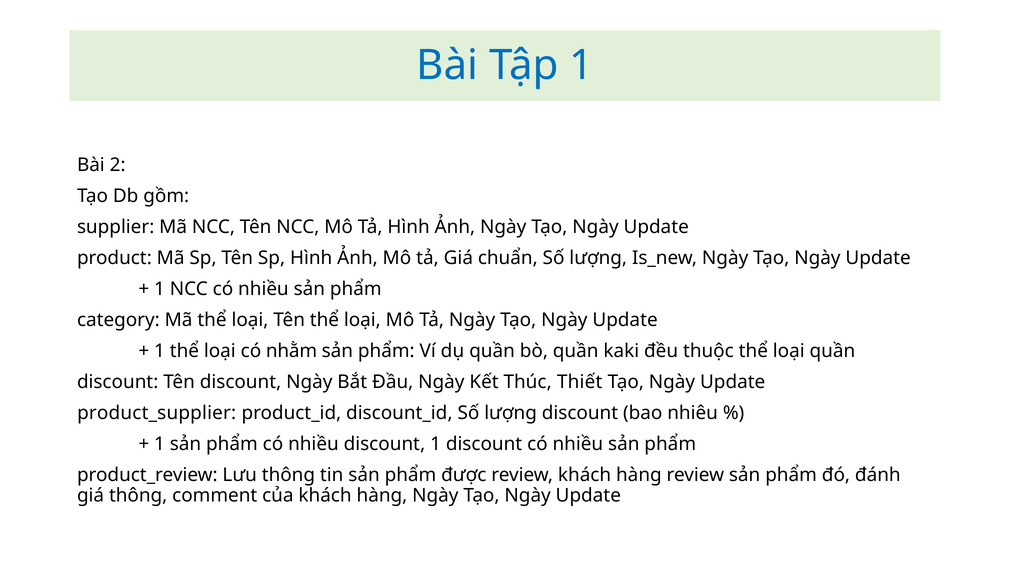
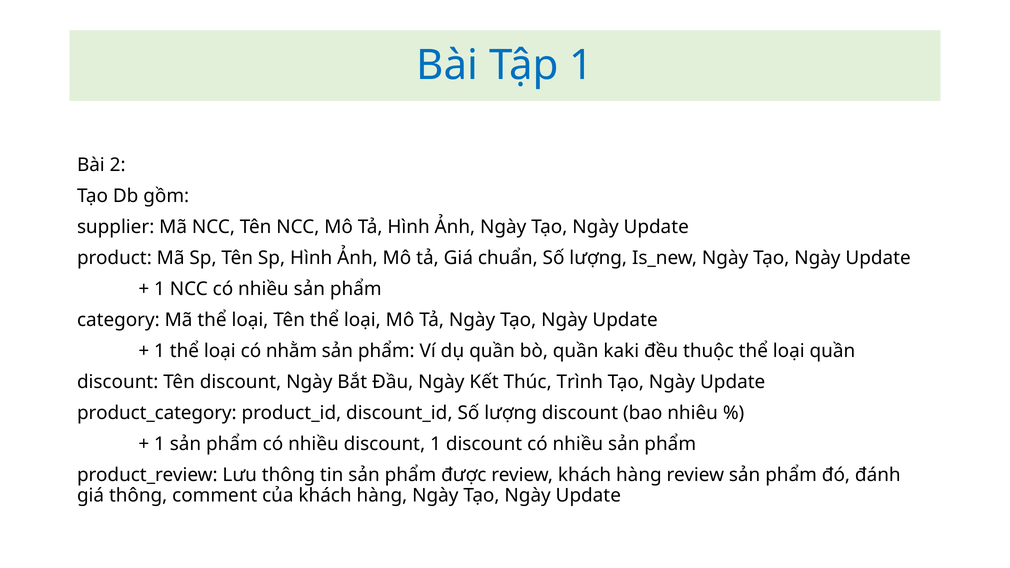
Thiết: Thiết -> Trình (580, 382)
product_supplier: product_supplier -> product_category (157, 413)
